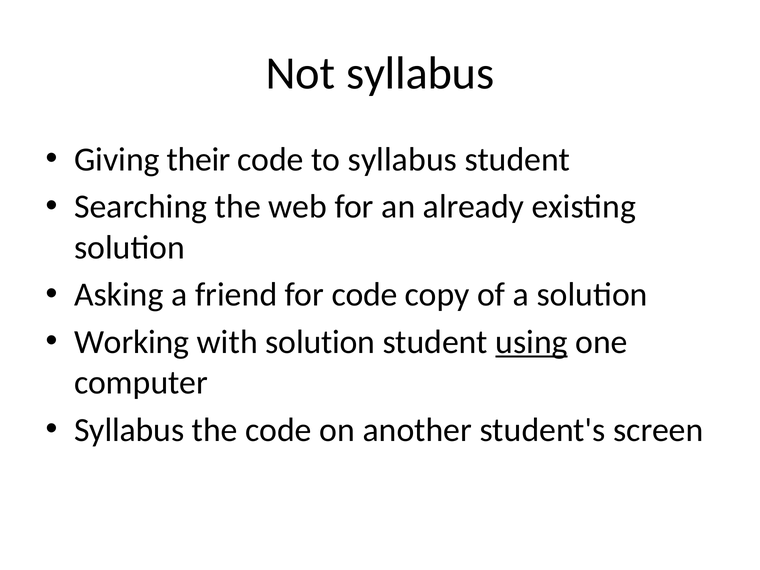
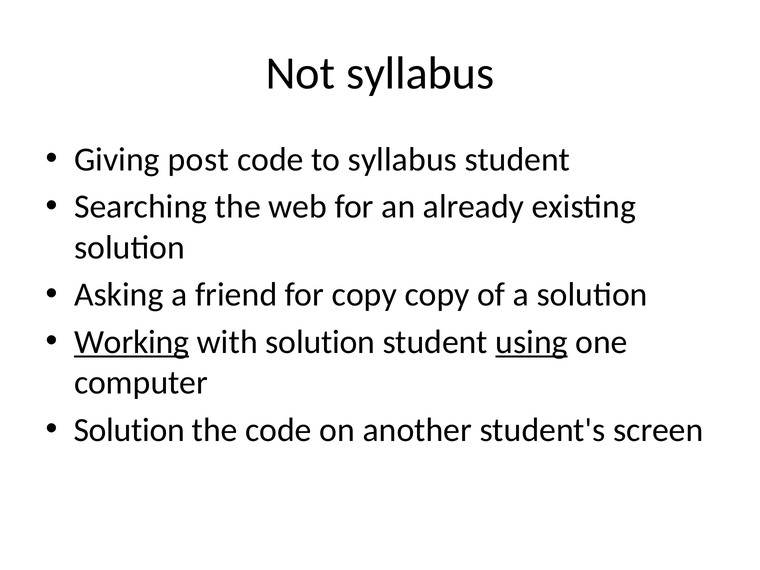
their: their -> post (198, 159)
for code: code -> copy (364, 295)
Working underline: none -> present (132, 342)
Syllabus: Syllabus -> Solution (129, 430)
